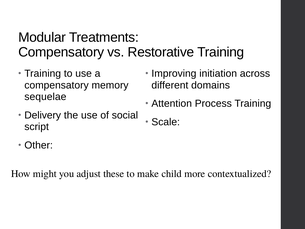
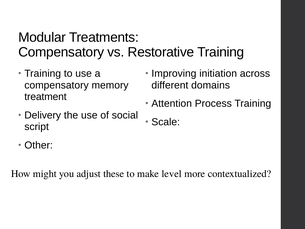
sequelae: sequelae -> treatment (45, 97)
child: child -> level (172, 174)
